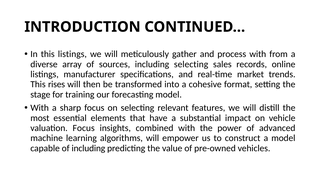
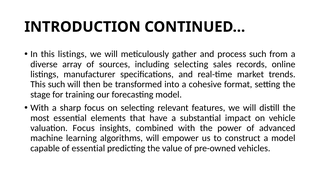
process with: with -> such (258, 54)
This rises: rises -> such (57, 84)
of including: including -> essential (88, 148)
